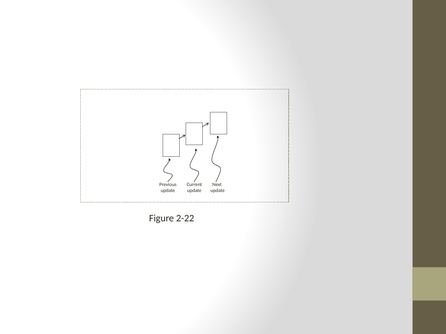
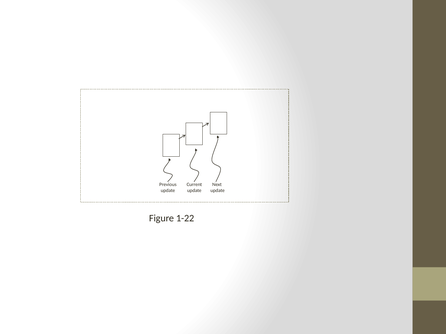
2-22: 2-22 -> 1-22 (185, 219)
